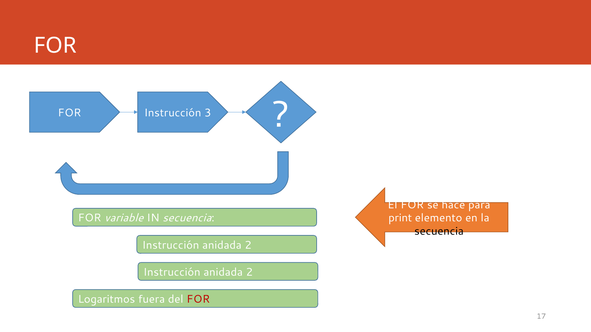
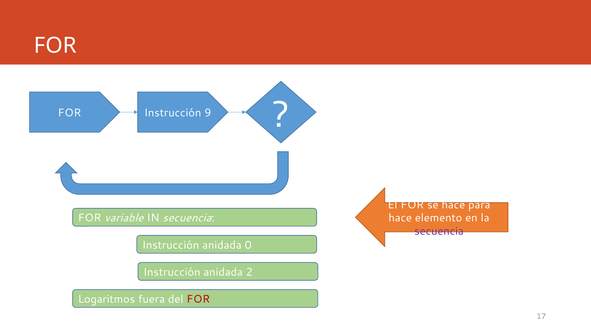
3: 3 -> 9 (208, 113)
print: print -> hace (400, 218)
secuencia colour: black -> purple (439, 232)
2: 2 -> 0 (248, 245)
